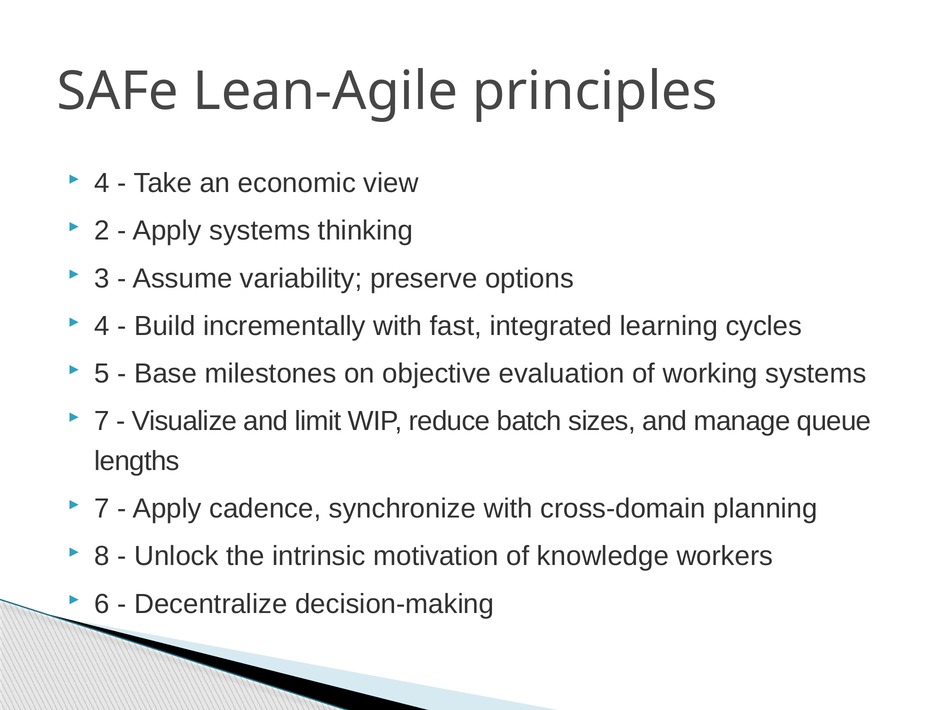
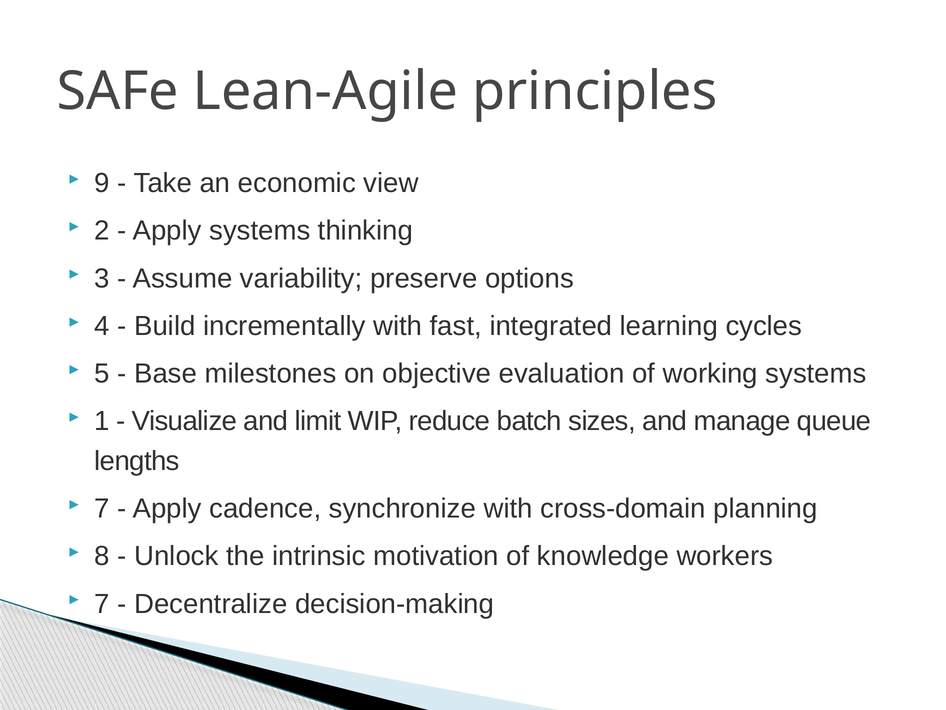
4: 4 -> 9 (102, 183)
7: 7 -> 1 (102, 421)
6: 6 -> 7 (102, 603)
